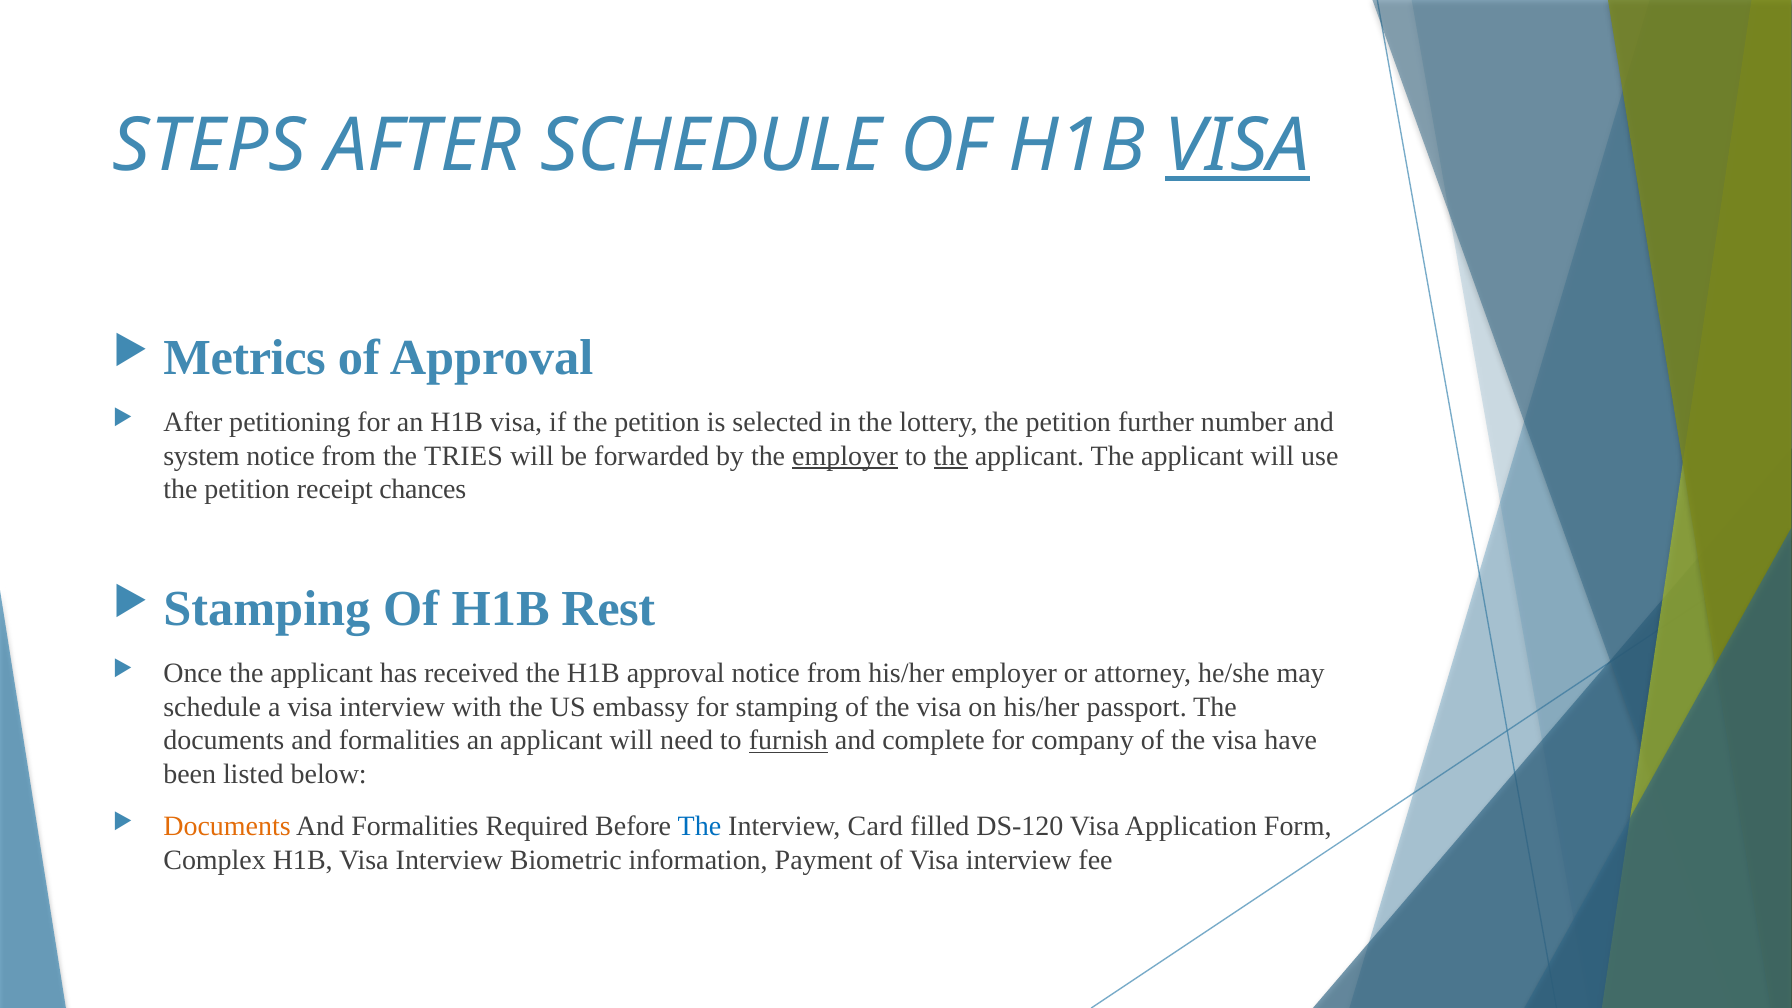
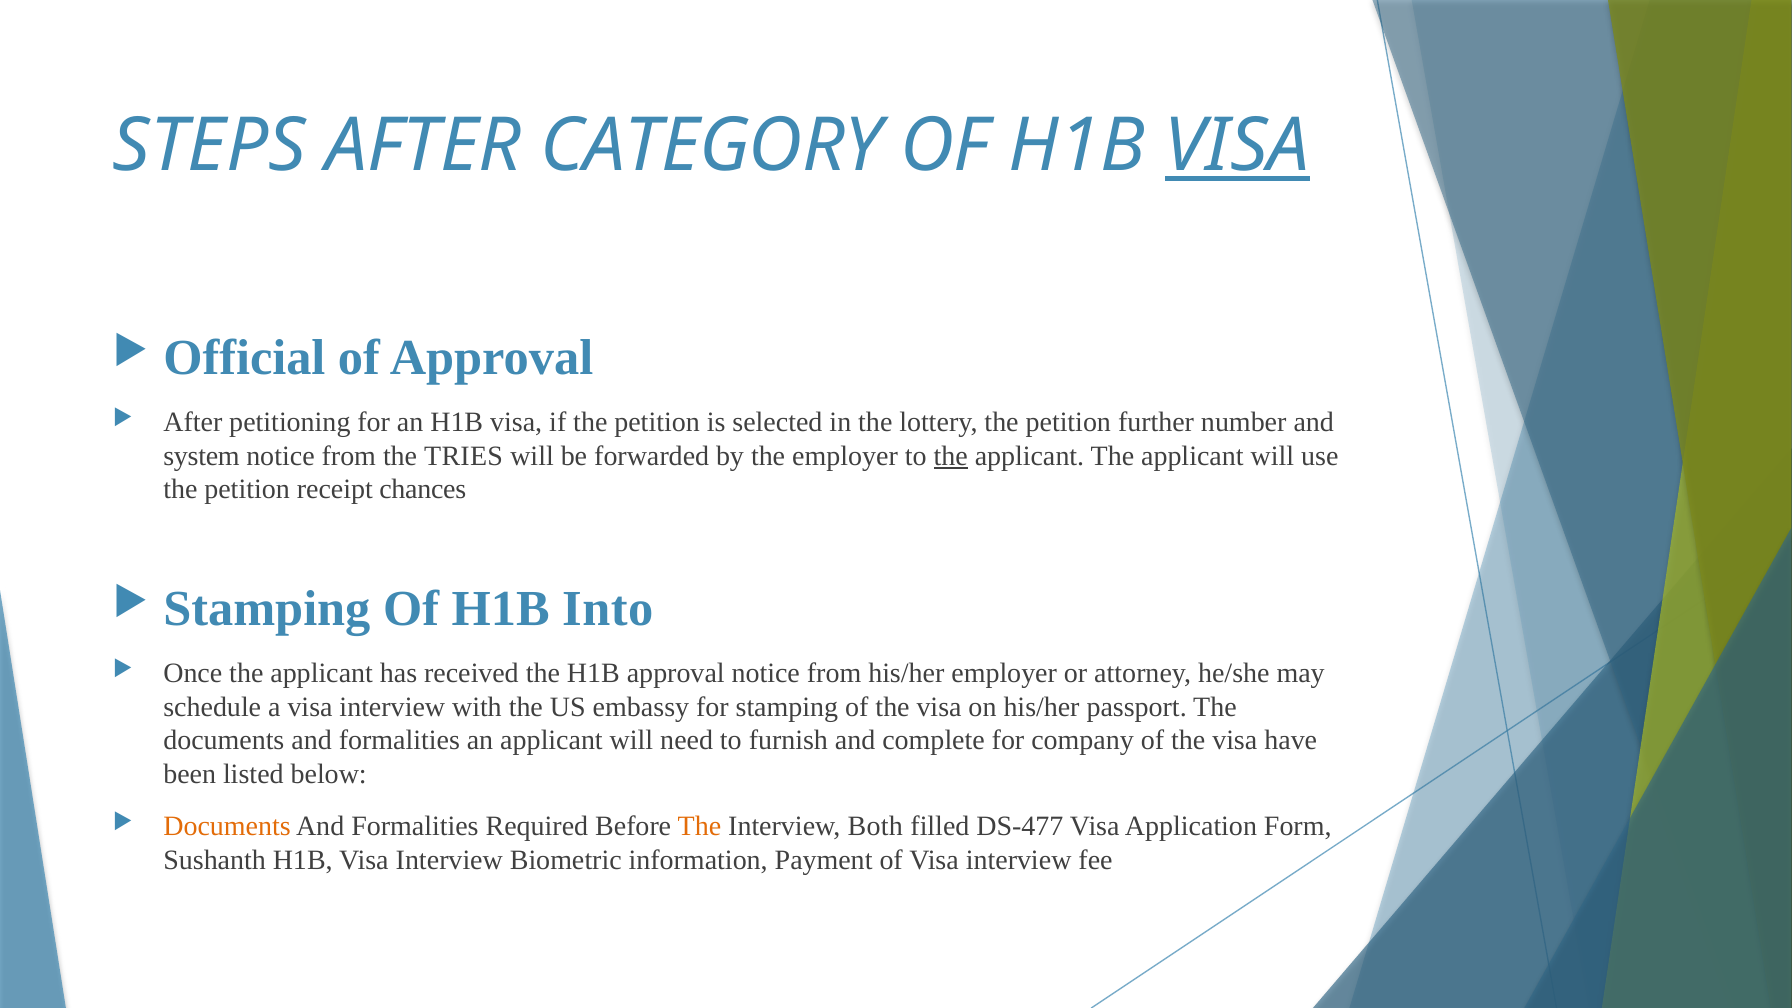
AFTER SCHEDULE: SCHEDULE -> CATEGORY (711, 146)
Metrics: Metrics -> Official (244, 358)
employer underline: present -> none (845, 456)
Rest: Rest -> Into (608, 609)
furnish underline: present -> none (788, 740)
The colour: blue -> orange (699, 826)
Card: Card -> Both (875, 826)
DS-120: DS-120 -> DS-477 (1020, 826)
Complex: Complex -> Sushanth (215, 860)
